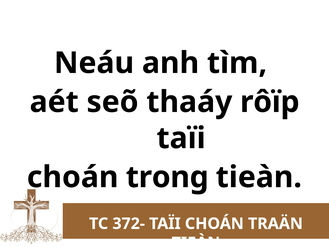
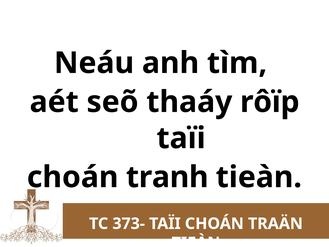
trong: trong -> tranh (167, 177)
372-: 372- -> 373- (129, 223)
